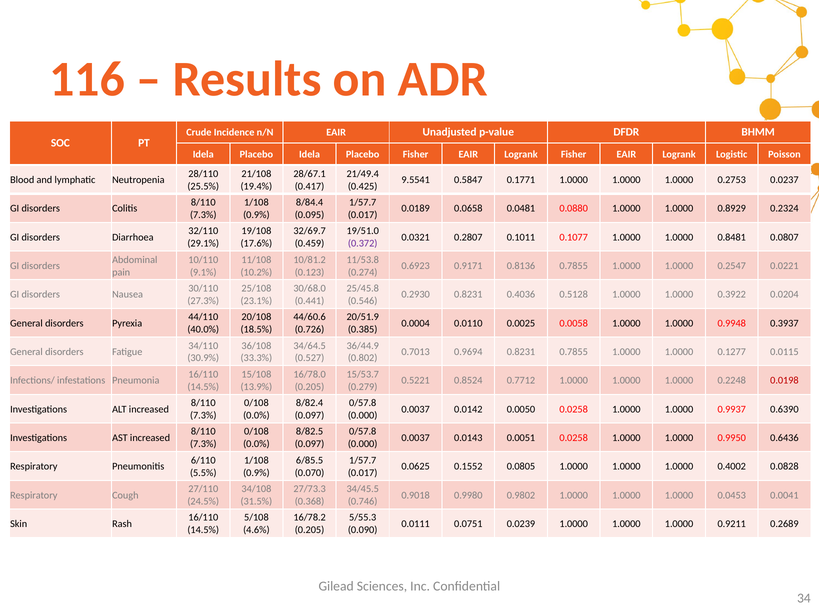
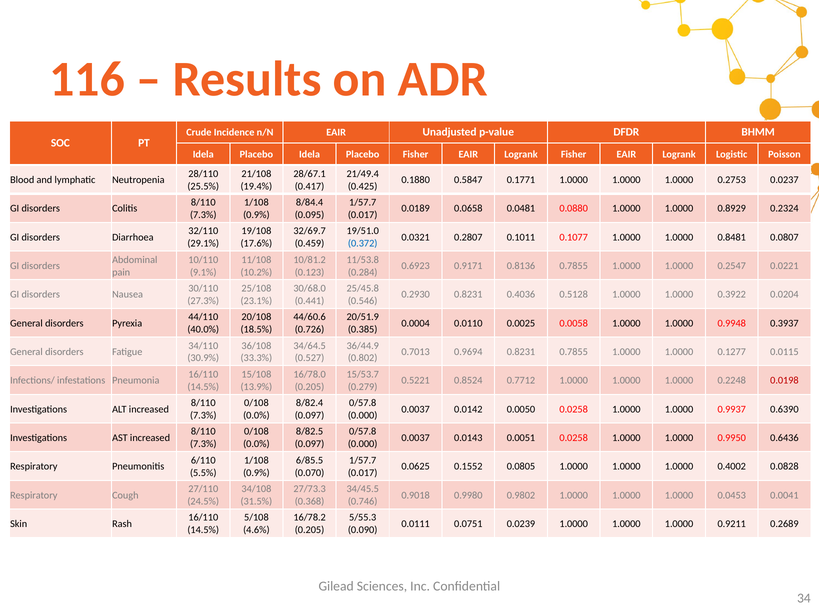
9.5541: 9.5541 -> 0.1880 (416, 180)
0.372 colour: purple -> blue (363, 244)
0.274: 0.274 -> 0.284 (363, 272)
